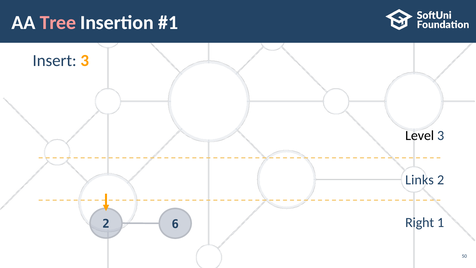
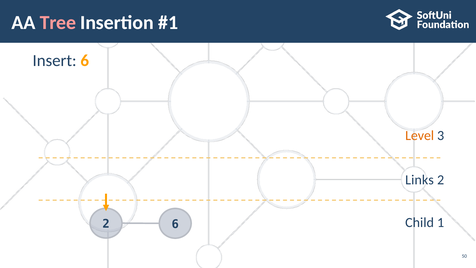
3: 3 -> 6 (85, 60)
Level colour: black -> orange (420, 135)
Right: Right -> Child (420, 222)
